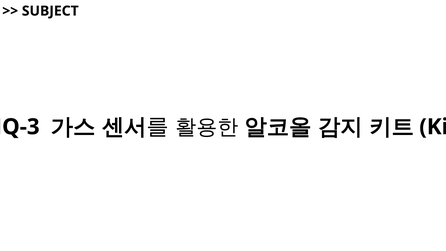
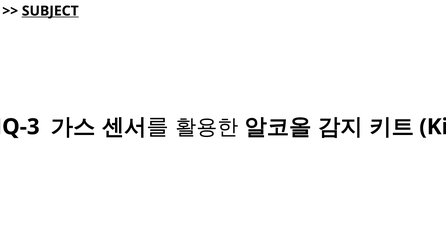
SUBJECT underline: none -> present (50, 11)
